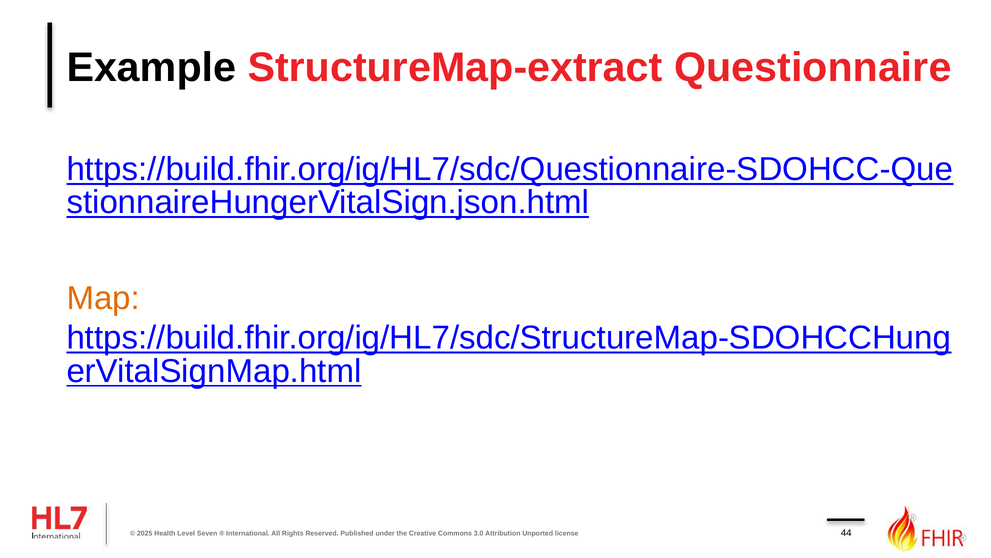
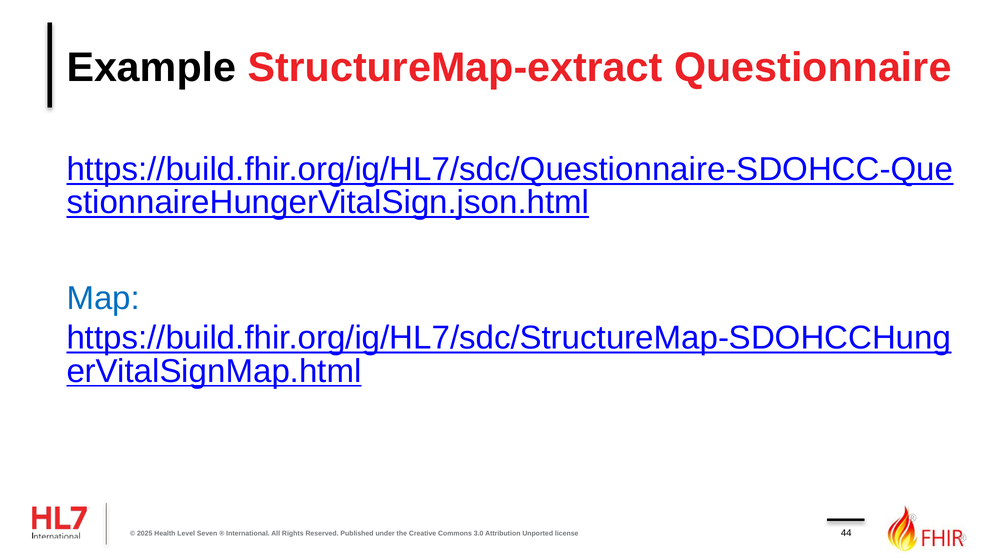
Map colour: orange -> blue (103, 298)
